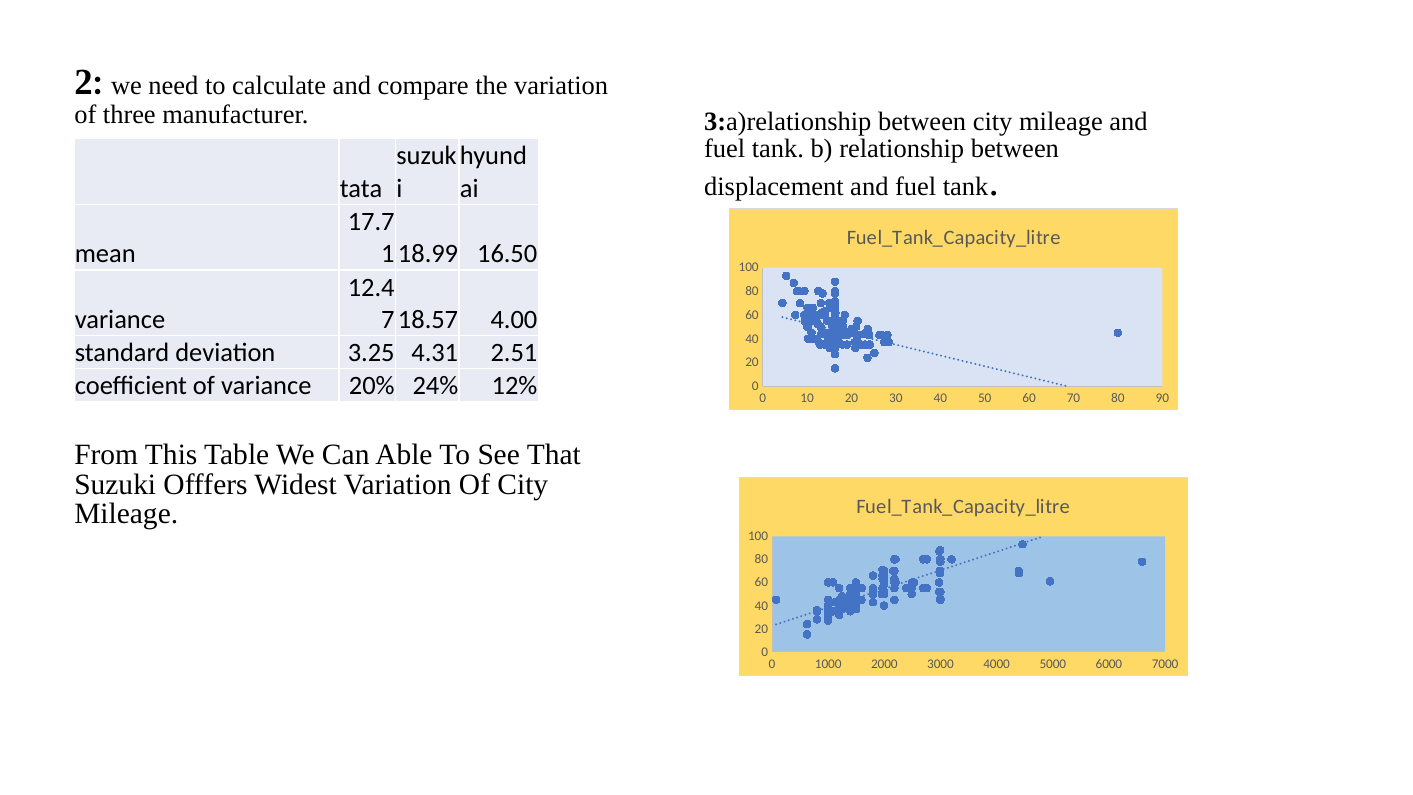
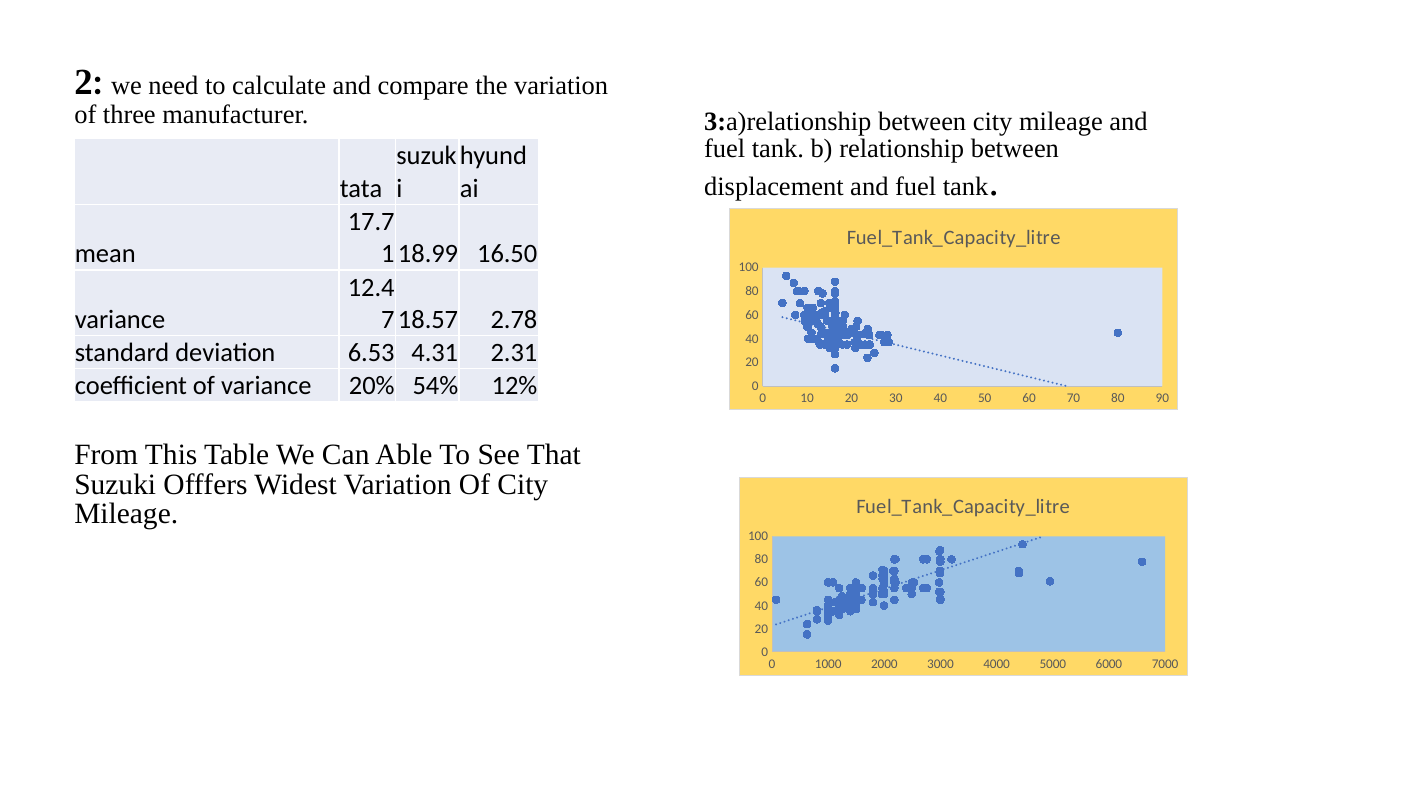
4.00: 4.00 -> 2.78 (514, 320)
3.25: 3.25 -> 6.53 (371, 353)
2.51: 2.51 -> 2.31 (514, 353)
24%: 24% -> 54% (435, 386)
